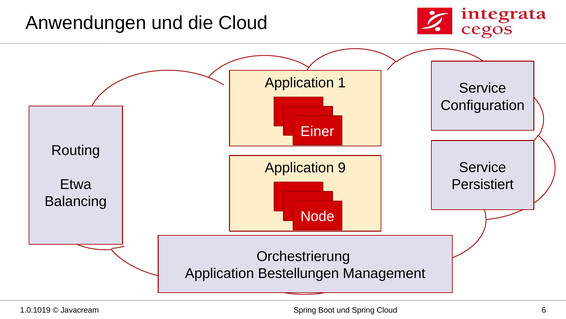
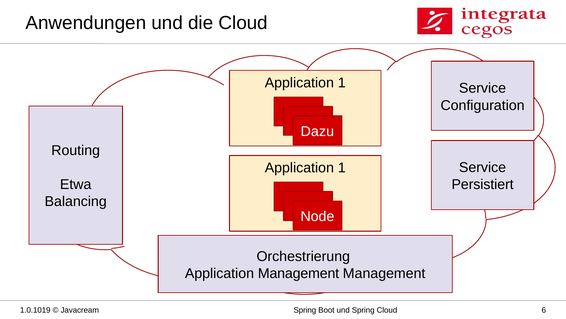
Einer: Einer -> Dazu (317, 131)
9: 9 -> 1 (342, 167)
Application Bestellungen: Bestellungen -> Management (299, 273)
